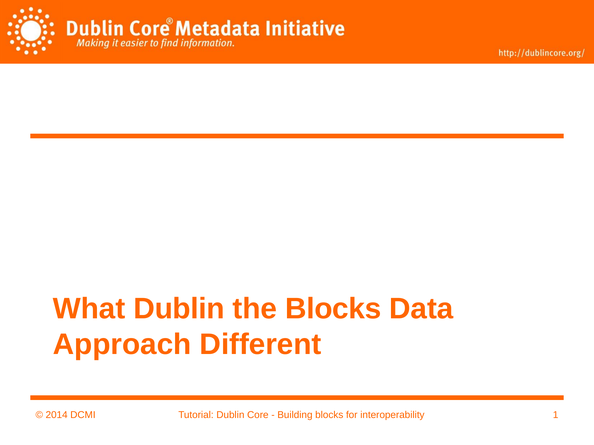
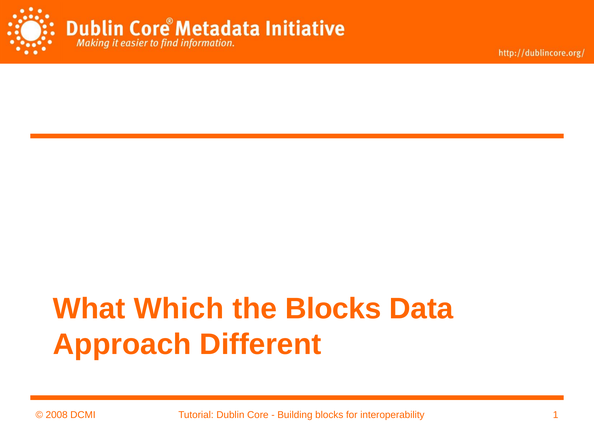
What Dublin: Dublin -> Which (179, 309)
2014: 2014 -> 2008 (57, 415)
